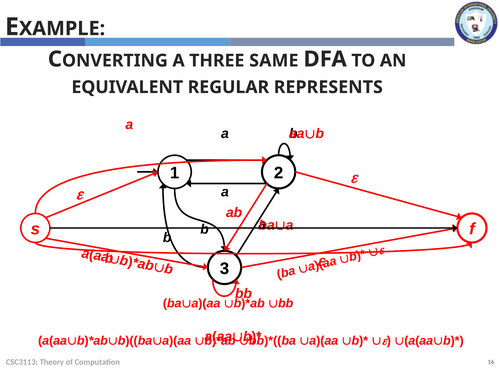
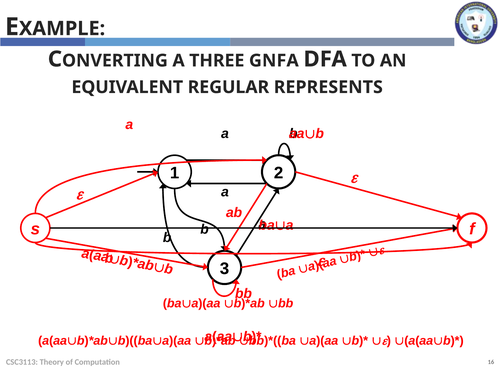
SAME: SAME -> GNFA (274, 61)
